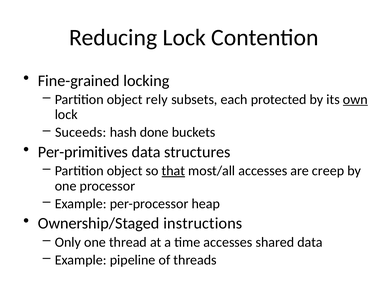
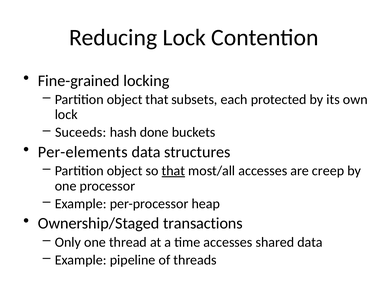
object rely: rely -> that (157, 99)
own underline: present -> none (355, 99)
Per-primitives: Per-primitives -> Per-elements (83, 152)
instructions: instructions -> transactions (203, 223)
